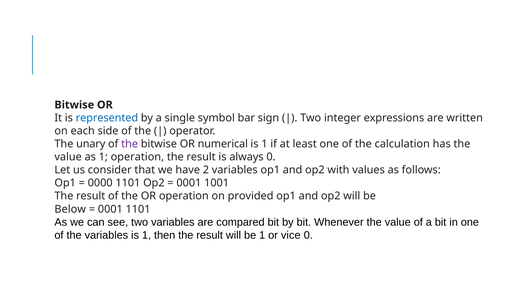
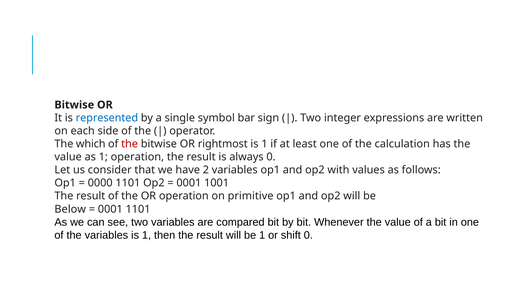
unary: unary -> which (91, 144)
the colour: purple -> red (130, 144)
numerical: numerical -> rightmost (223, 144)
provided: provided -> primitive (251, 196)
vice: vice -> shift (291, 235)
